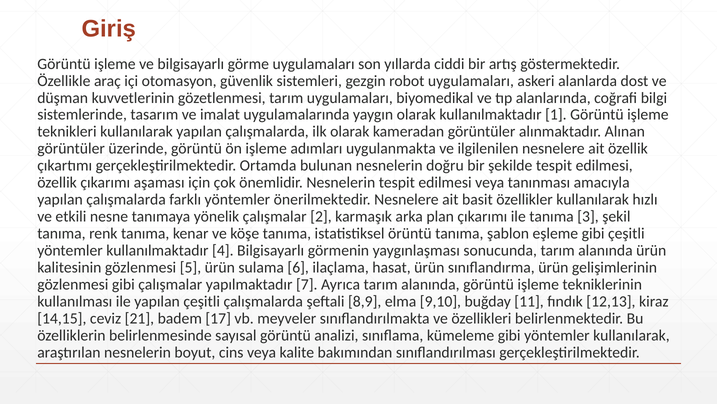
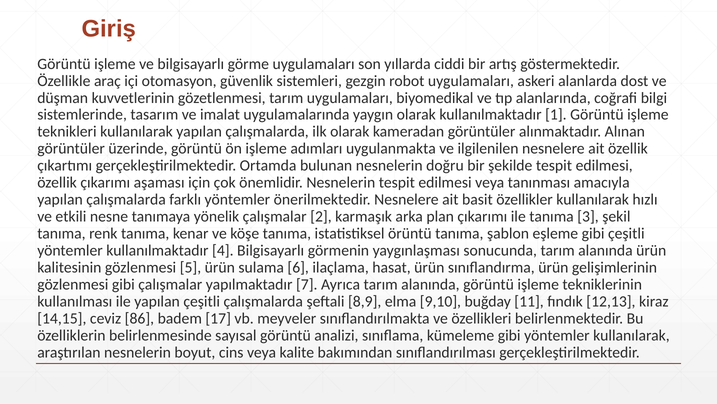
21: 21 -> 86 (139, 318)
